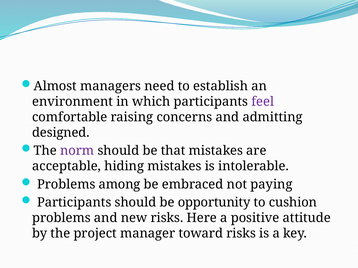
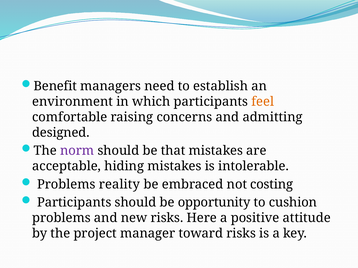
Almost: Almost -> Benefit (55, 86)
feel colour: purple -> orange (263, 102)
among: among -> reality (119, 185)
paying: paying -> costing (272, 185)
